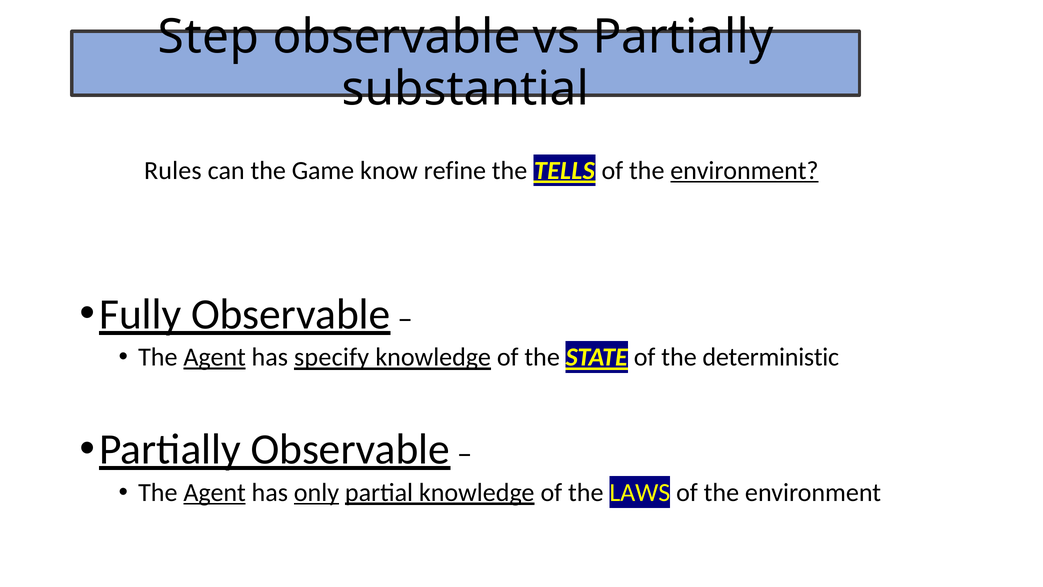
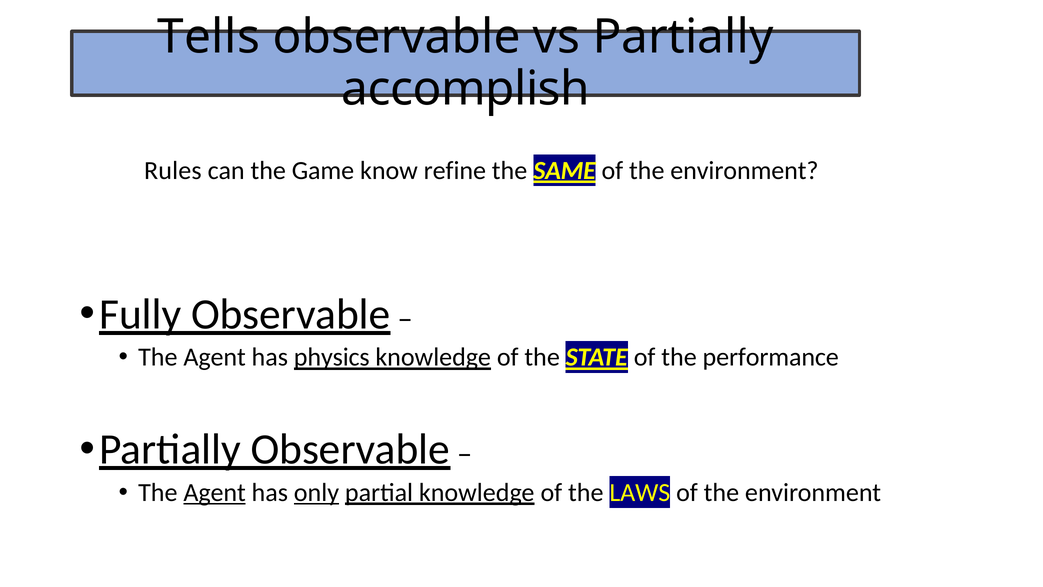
Step: Step -> Tells (209, 37)
substantial: substantial -> accomplish (466, 89)
TELLS: TELLS -> SAME (565, 171)
environment underline: present -> none (744, 171)
Agent underline: present -> none (215, 357)
specify: specify -> physics (332, 357)
deterministic: deterministic -> performance (771, 357)
